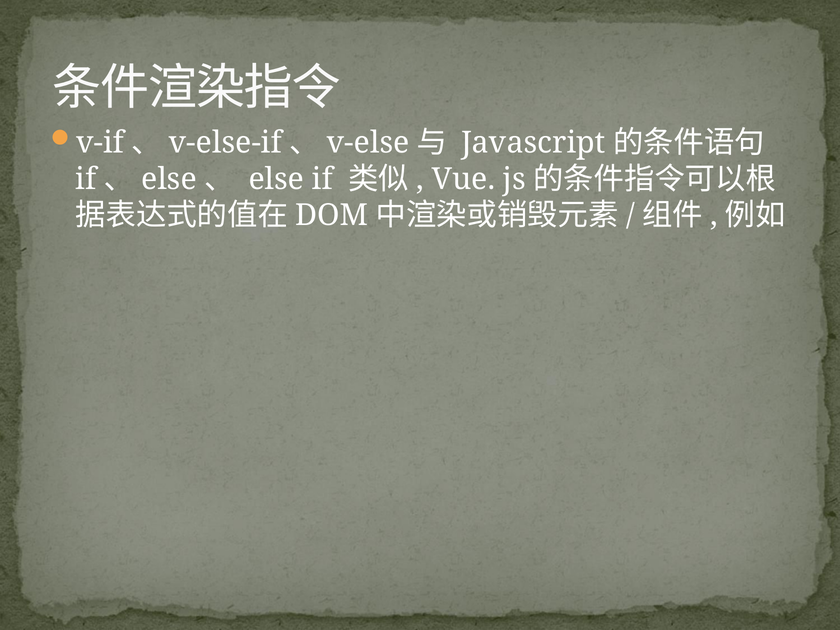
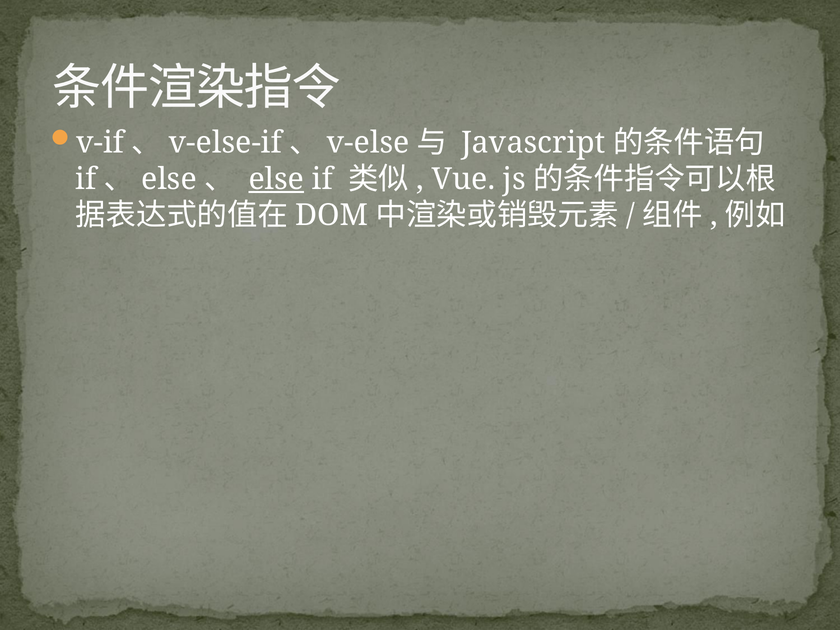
else underline: none -> present (276, 179)
